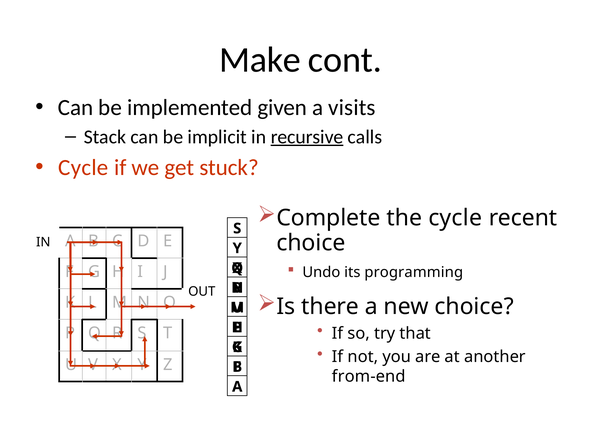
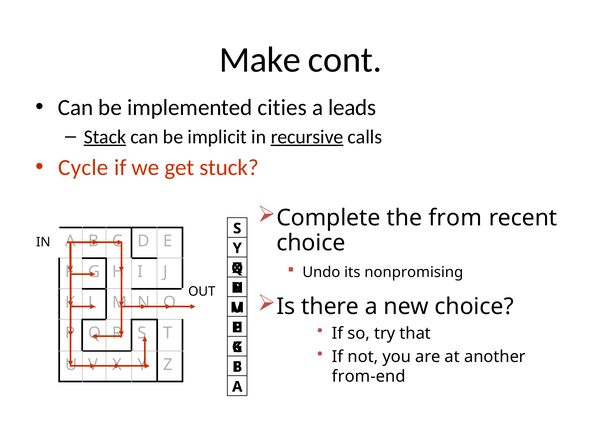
given: given -> cities (282, 107)
visits: visits -> leads (352, 107)
Stack underline: none -> present (105, 137)
the cycle: cycle -> from (455, 218)
programming: programming -> nonpromising (414, 272)
